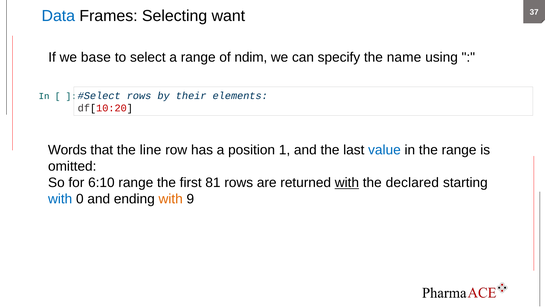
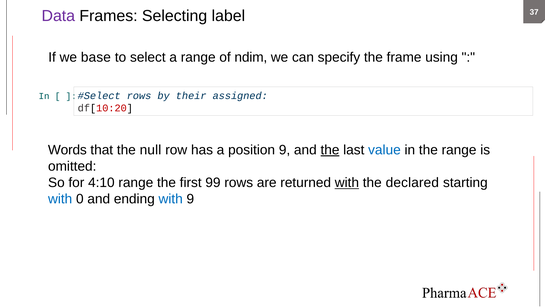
Data colour: blue -> purple (58, 16)
want: want -> label (228, 16)
name: name -> frame (404, 57)
elements: elements -> assigned (240, 96)
line: line -> null (150, 150)
position 1: 1 -> 9 (285, 150)
the underline: none -> present (330, 150)
6:10: 6:10 -> 4:10 (101, 182)
81: 81 -> 99 (213, 182)
with colour: orange -> blue (171, 199)
